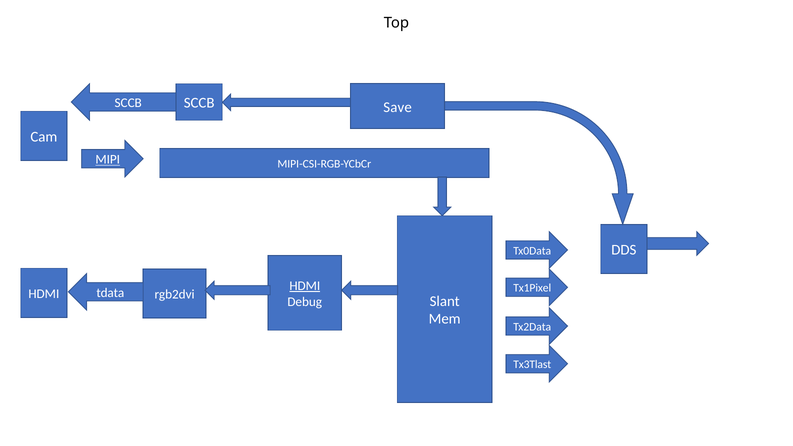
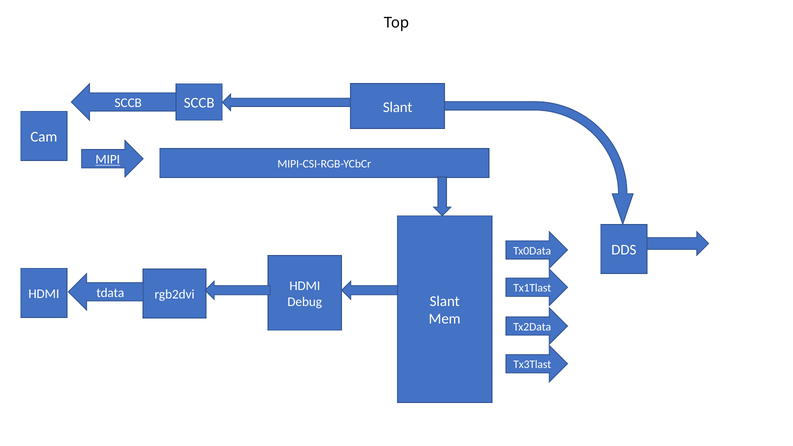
Save: Save -> Slant (398, 107)
HDMI underline: present -> none (305, 286)
Tx1Pixel: Tx1Pixel -> Tx1Tlast (532, 288)
